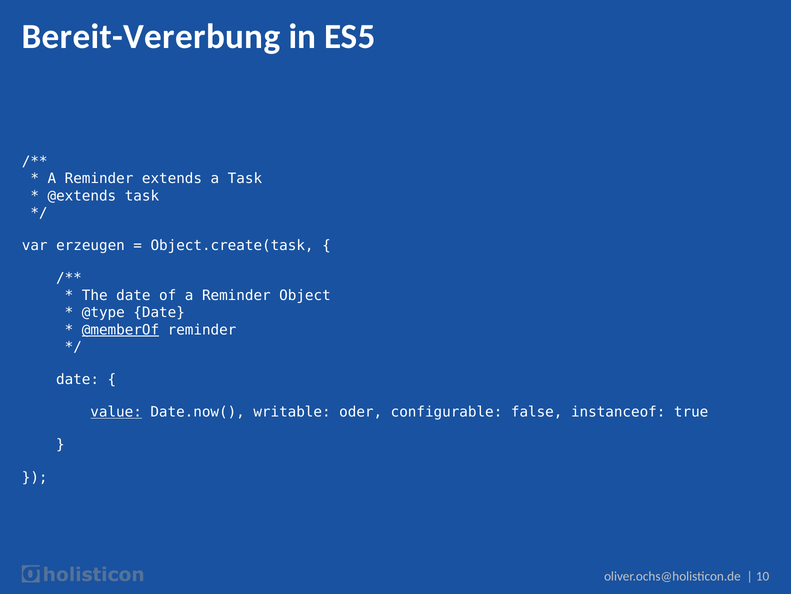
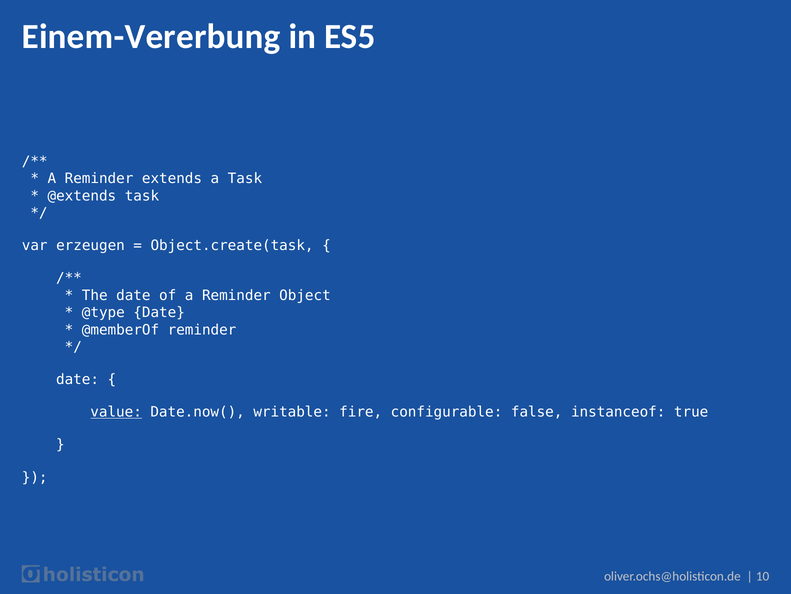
Bereit-Vererbung: Bereit-Vererbung -> Einem-Vererbung (151, 37)
@memberOf underline: present -> none (121, 329)
oder: oder -> fire (361, 412)
